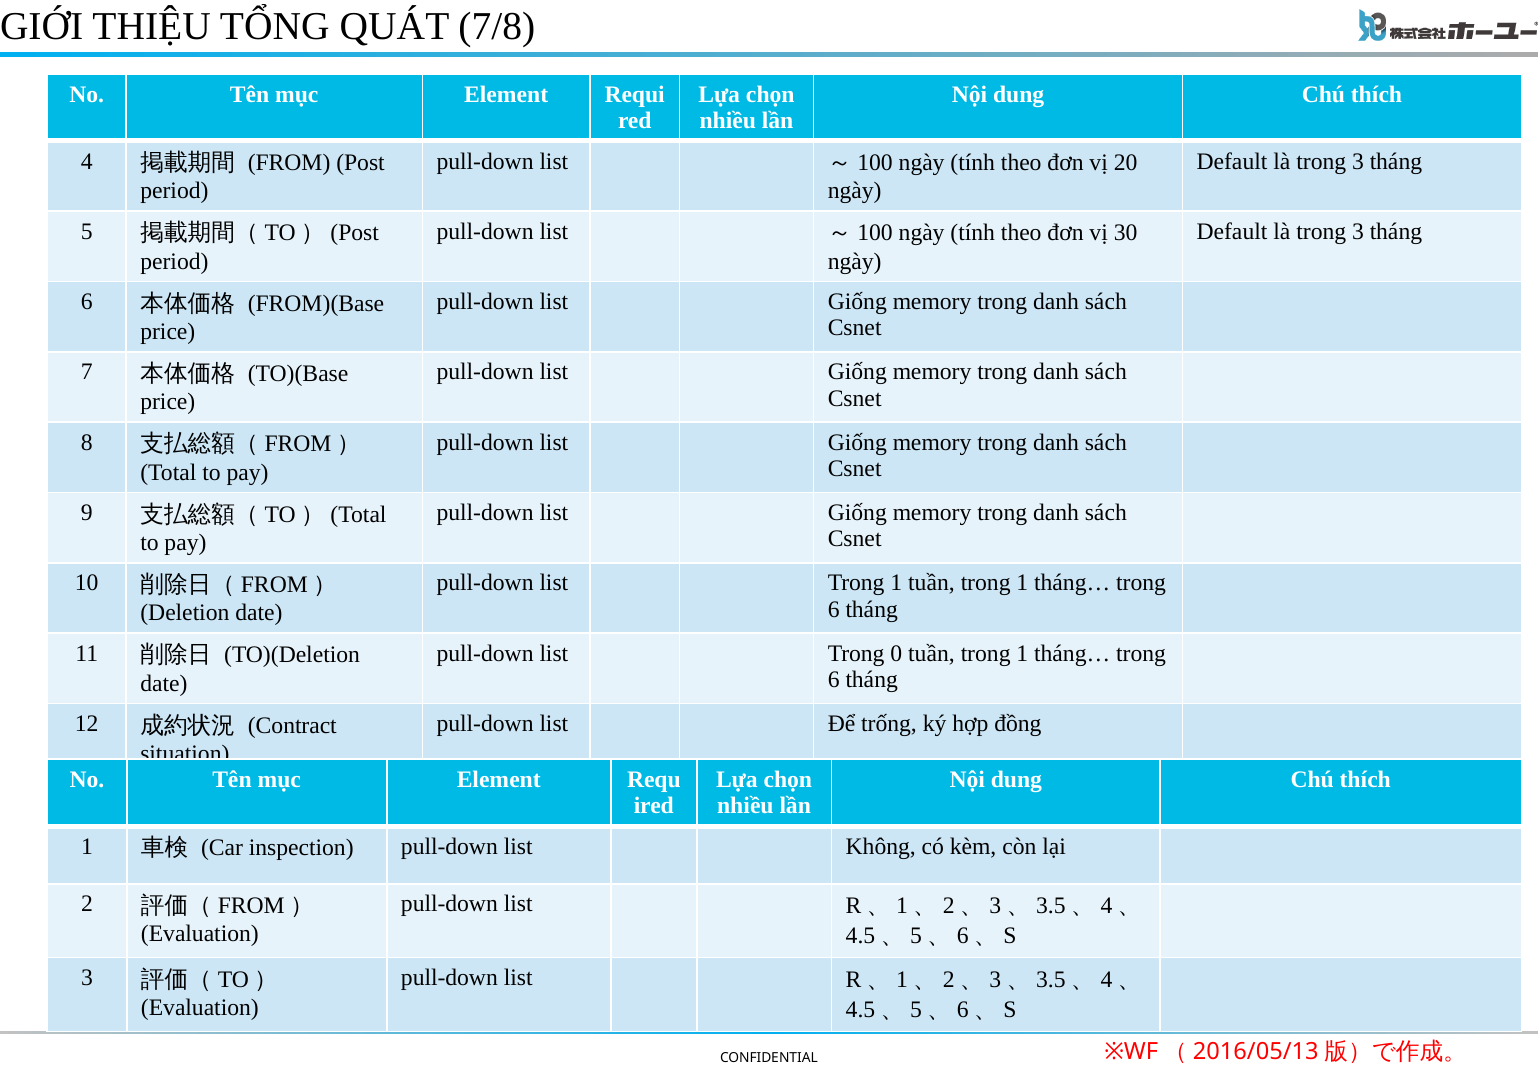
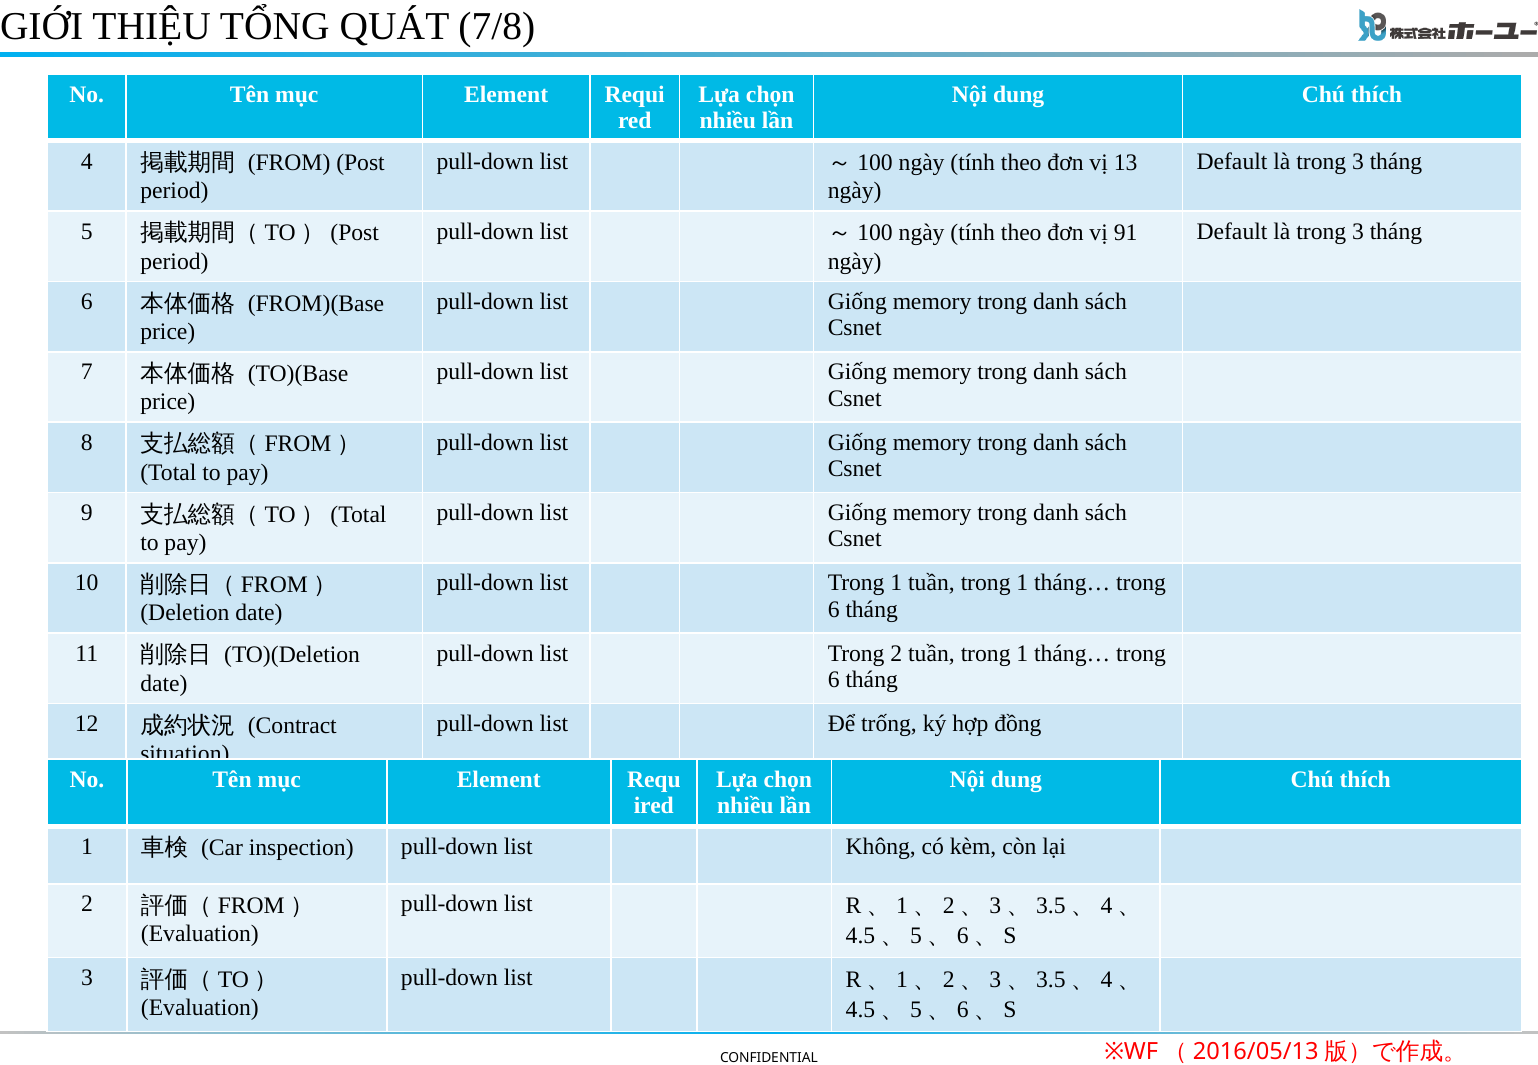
20: 20 -> 13 (1126, 163)
30: 30 -> 91 (1126, 233)
Trong 0: 0 -> 2 (896, 653)
